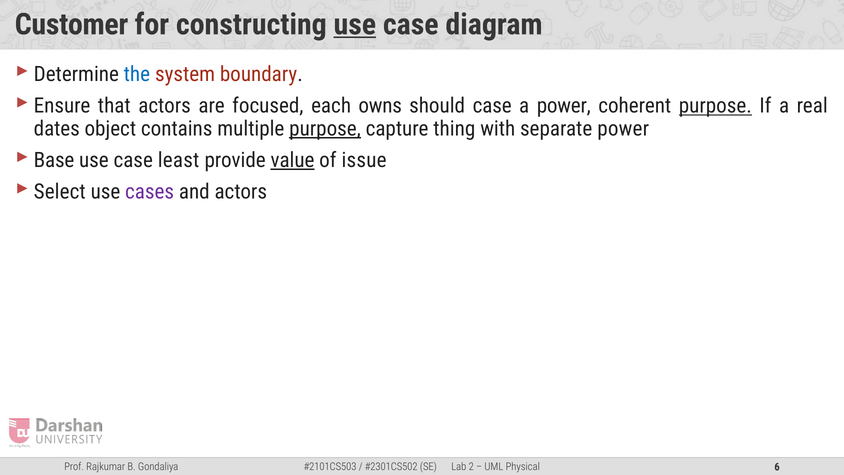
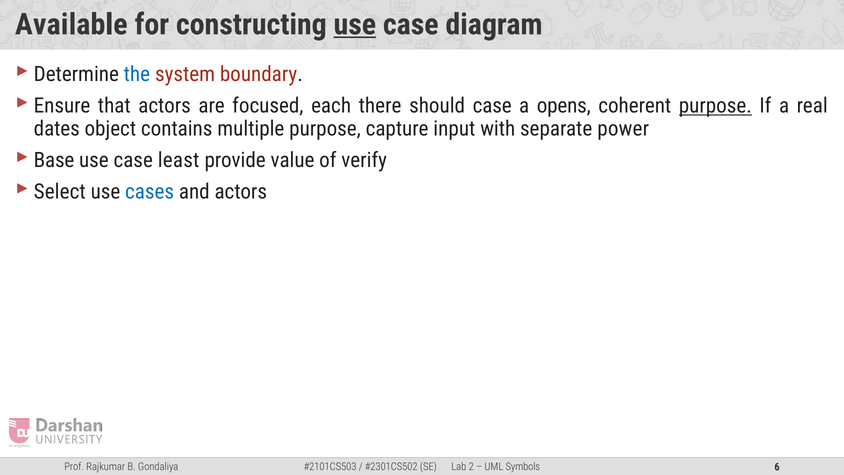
Customer: Customer -> Available (71, 24)
owns: owns -> there (380, 106)
a power: power -> opens (564, 106)
purpose underline: present -> none (325, 129)
thing: thing -> input (454, 129)
value underline: present -> none (293, 160)
issue: issue -> verify (364, 160)
cases colour: purple -> blue (150, 192)
Physical: Physical -> Symbols (523, 467)
